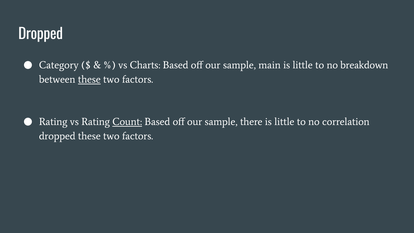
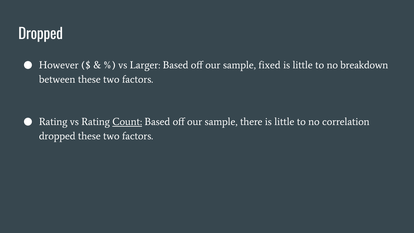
Category: Category -> However (59, 65)
Charts: Charts -> Larger (145, 65)
main: main -> fixed (270, 65)
these underline: present -> none (89, 79)
